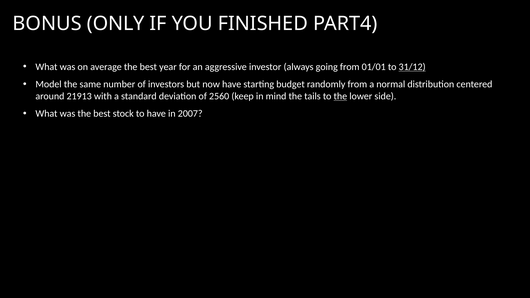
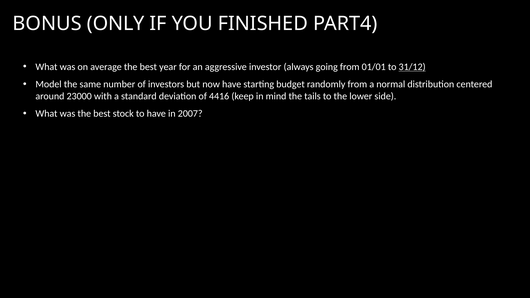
21913: 21913 -> 23000 (79, 96)
2560: 2560 -> 4416 (219, 96)
the underline: present -> none (340, 96)
